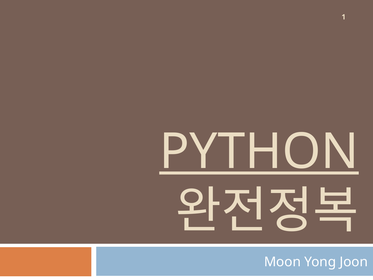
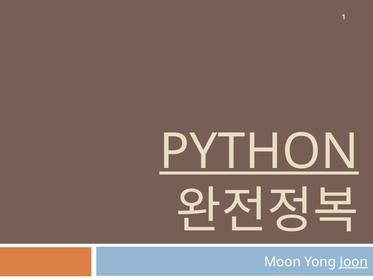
Joon underline: none -> present (354, 262)
